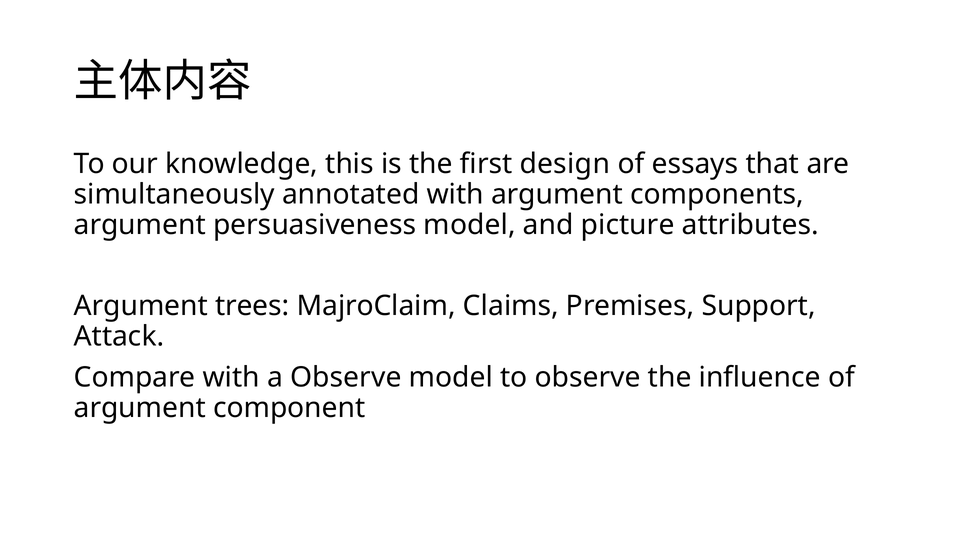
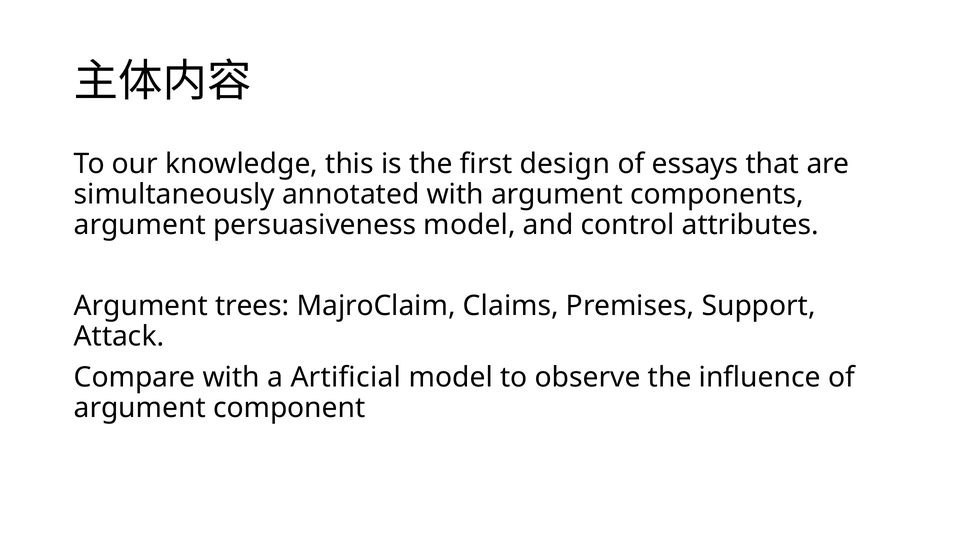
picture: picture -> control (628, 225)
a Observe: Observe -> Artiﬁcial (346, 377)
